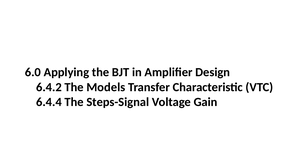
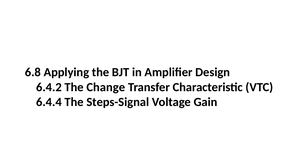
6.0: 6.0 -> 6.8 (33, 72)
Models: Models -> Change (106, 87)
